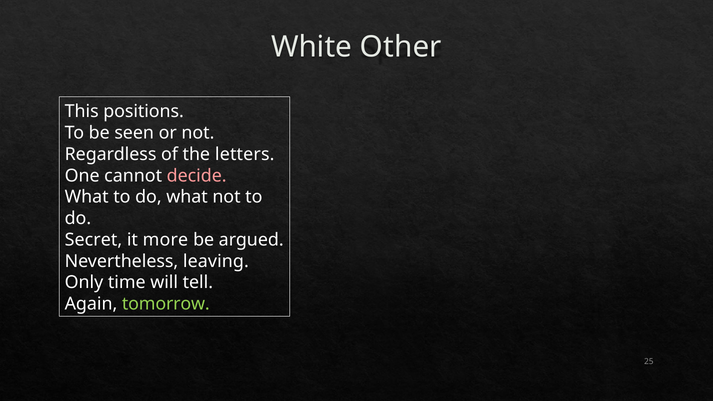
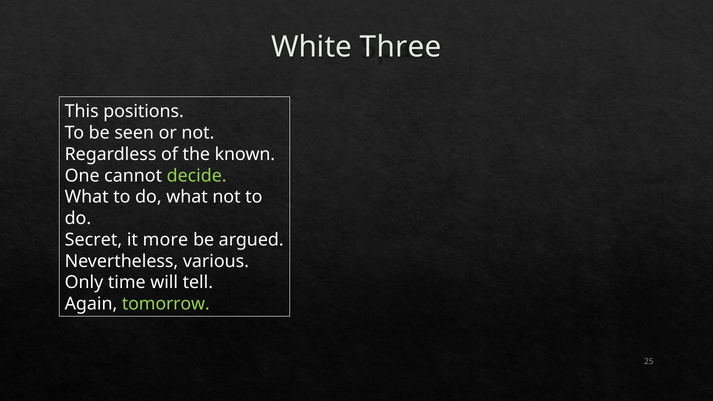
Other: Other -> Three (401, 47)
letters: letters -> known (245, 154)
decide colour: pink -> light green (197, 176)
leaving: leaving -> various (216, 261)
